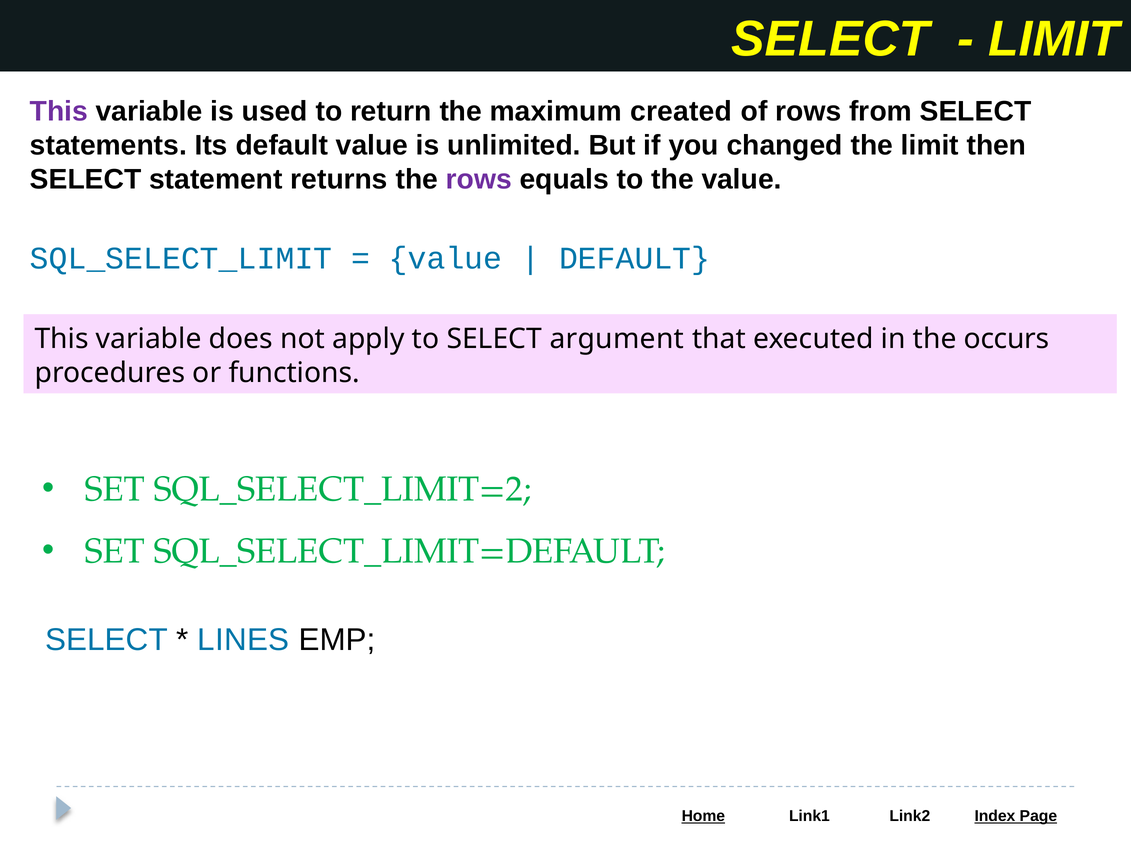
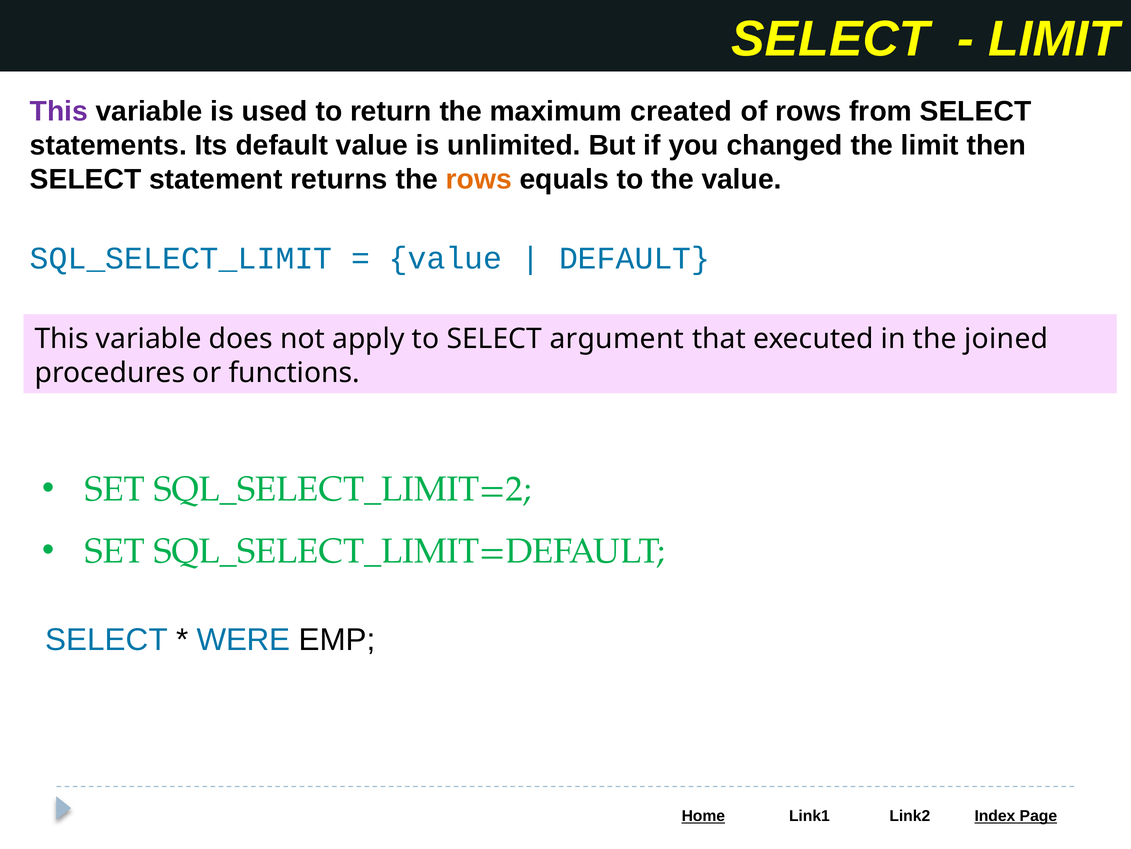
rows colour: purple -> orange (479, 179)
occurs: occurs -> joined (1006, 338)
LINES: LINES -> WERE (244, 639)
